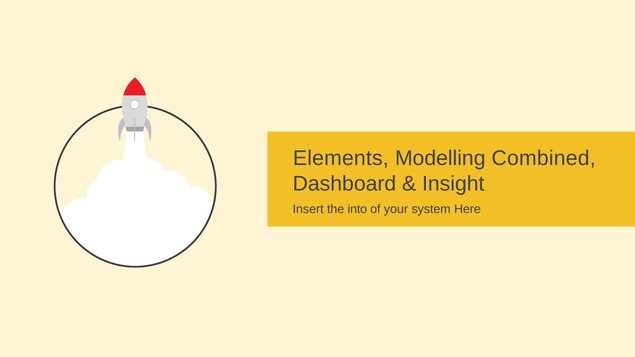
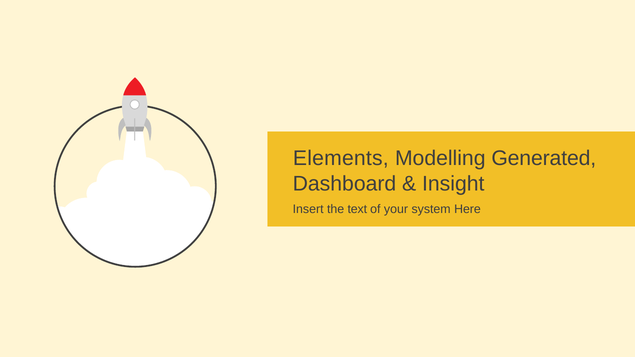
Combined: Combined -> Generated (544, 158)
into: into -> text (357, 209)
